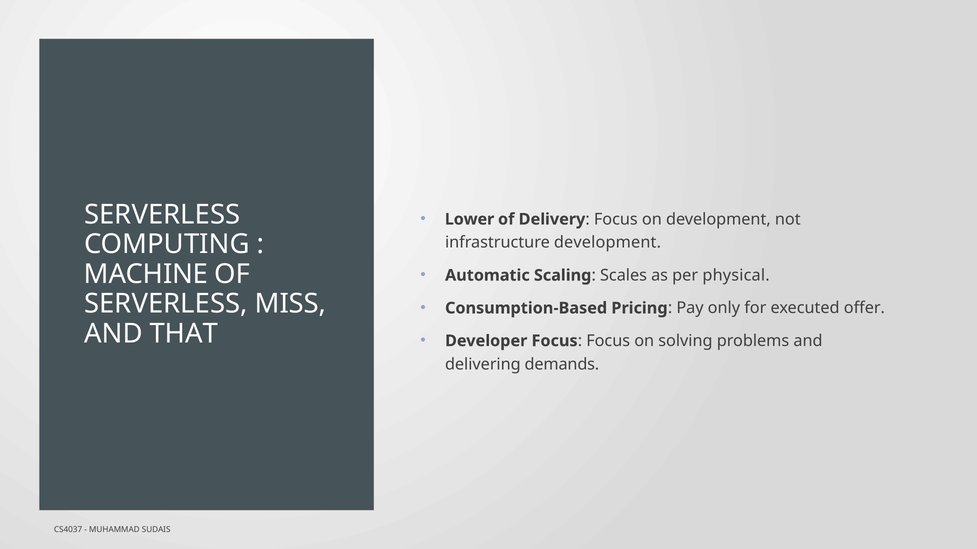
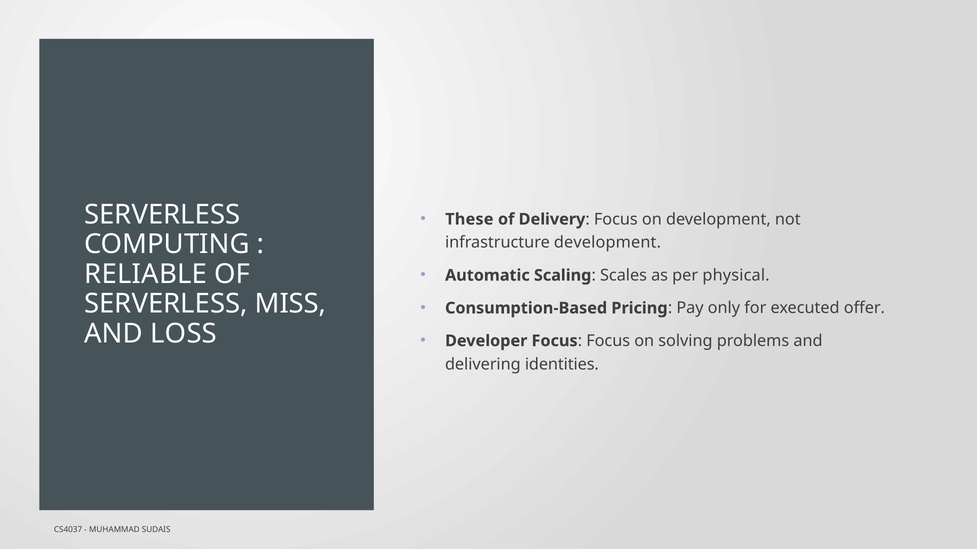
Lower: Lower -> These (469, 219)
MACHINE: MACHINE -> RELIABLE (146, 274)
THAT: THAT -> LOSS (184, 334)
demands: demands -> identities (562, 365)
